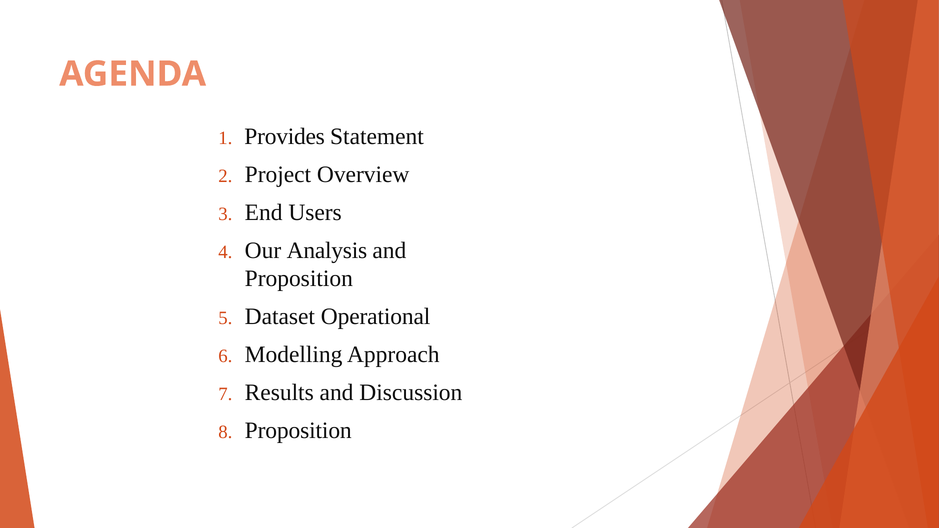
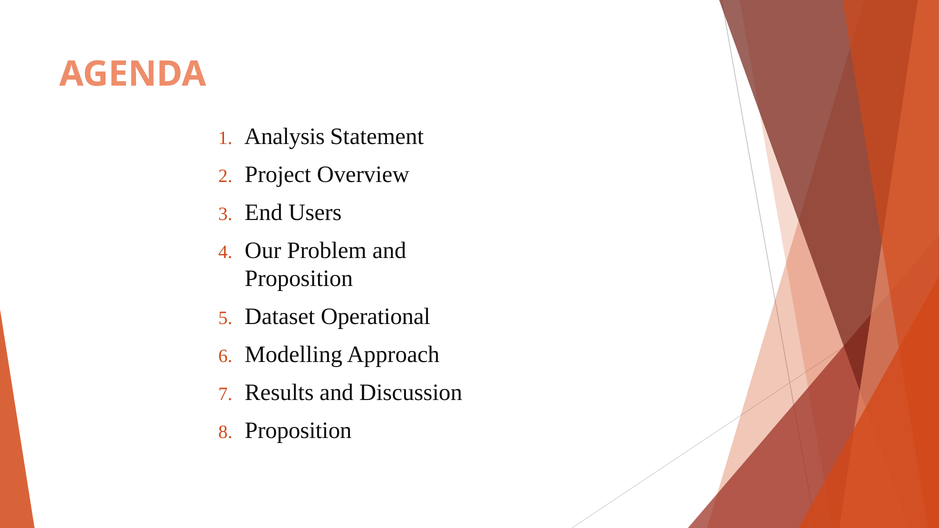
Provides: Provides -> Analysis (285, 137)
Analysis: Analysis -> Problem (327, 250)
